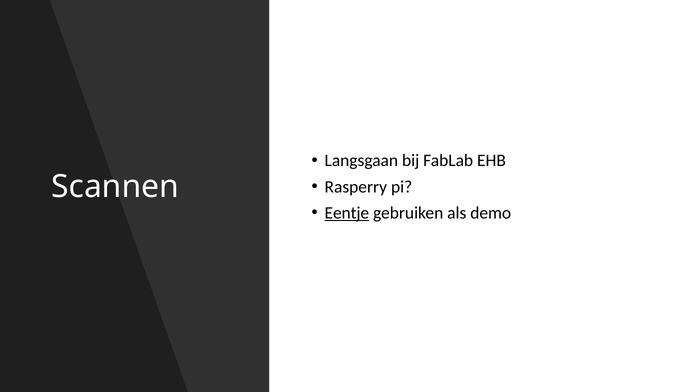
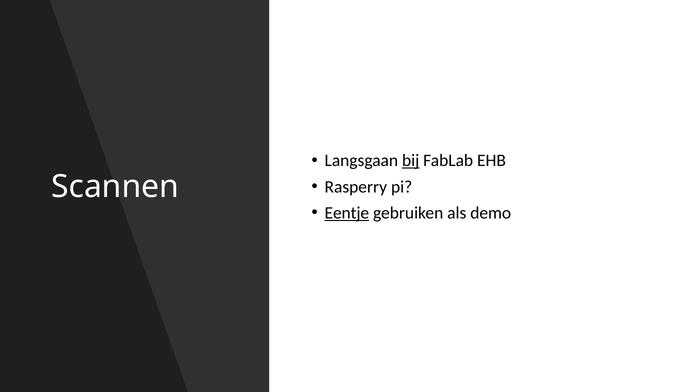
bij underline: none -> present (411, 161)
